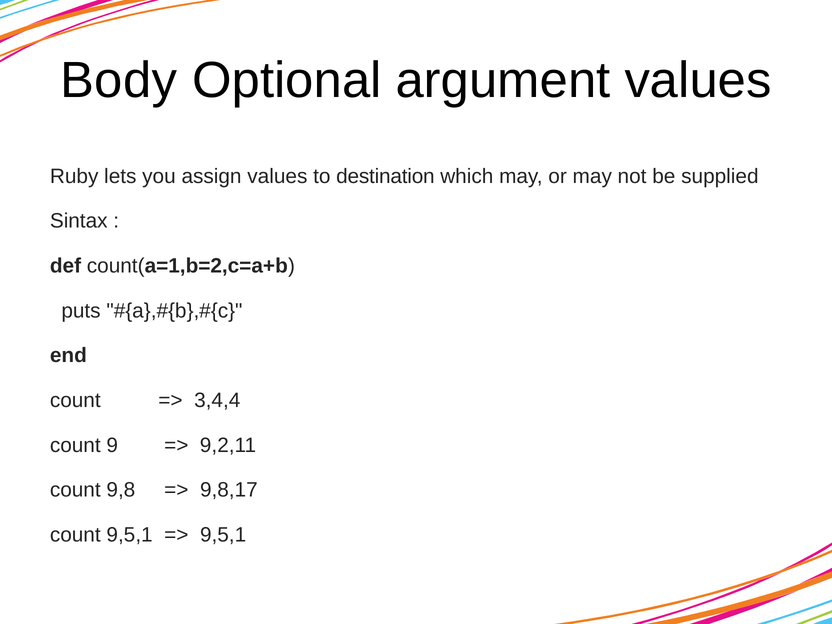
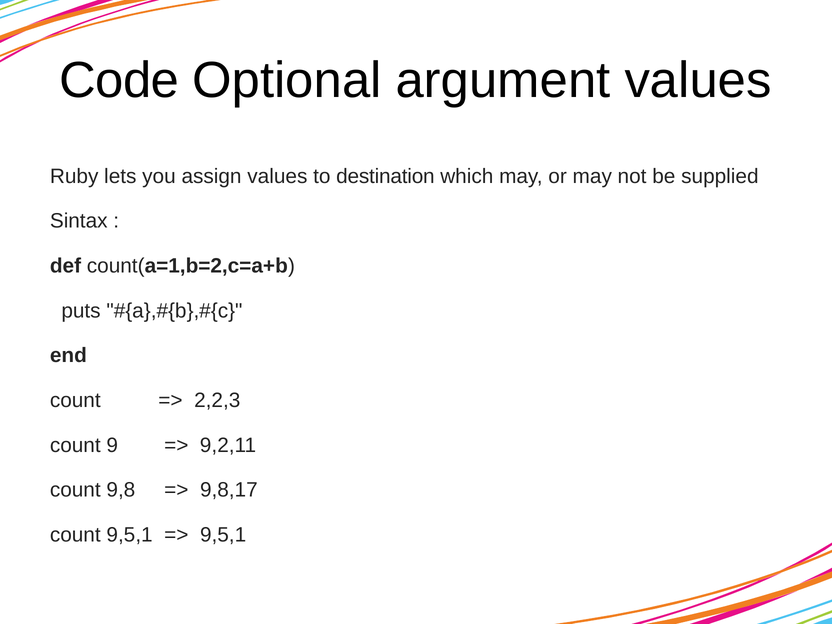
Body: Body -> Code (119, 81)
3,4,4: 3,4,4 -> 2,2,3 (217, 400)
